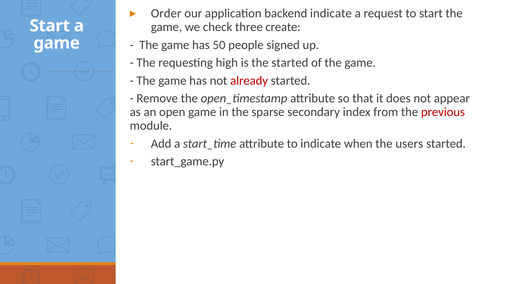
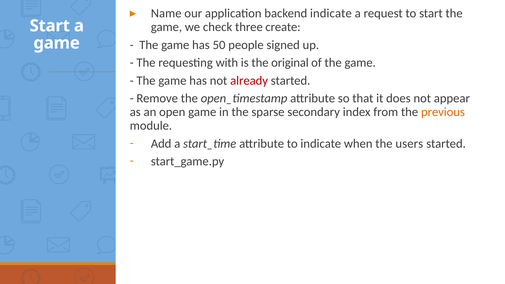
Order: Order -> Name (166, 13)
high: high -> with (227, 63)
the started: started -> original (290, 63)
previous colour: red -> orange (443, 112)
